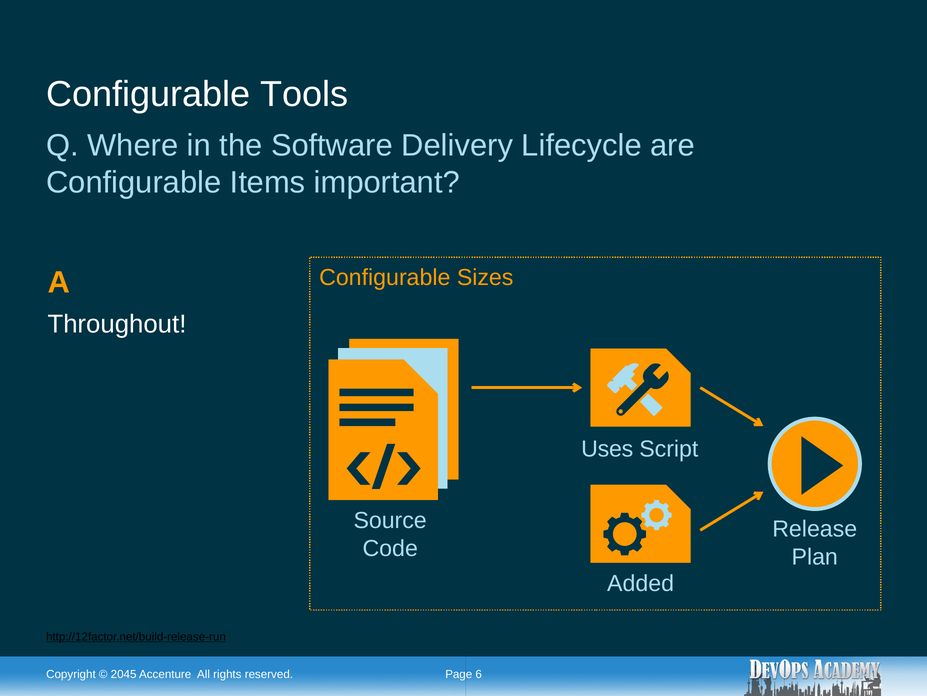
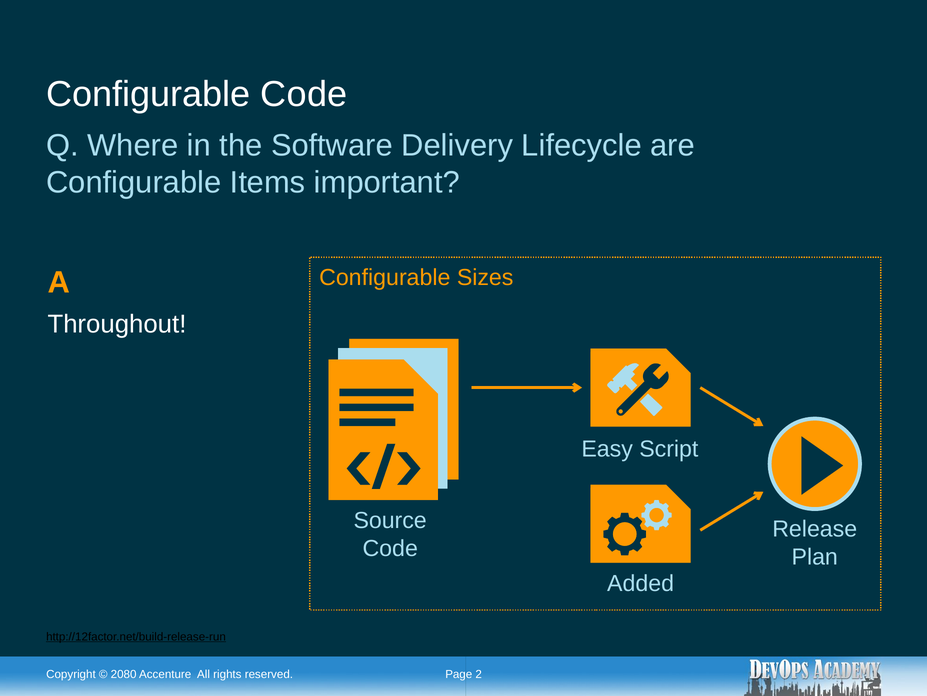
Configurable Tools: Tools -> Code (304, 94)
Uses: Uses -> Easy (607, 448)
2045: 2045 -> 2080 (124, 674)
6: 6 -> 2 (479, 674)
